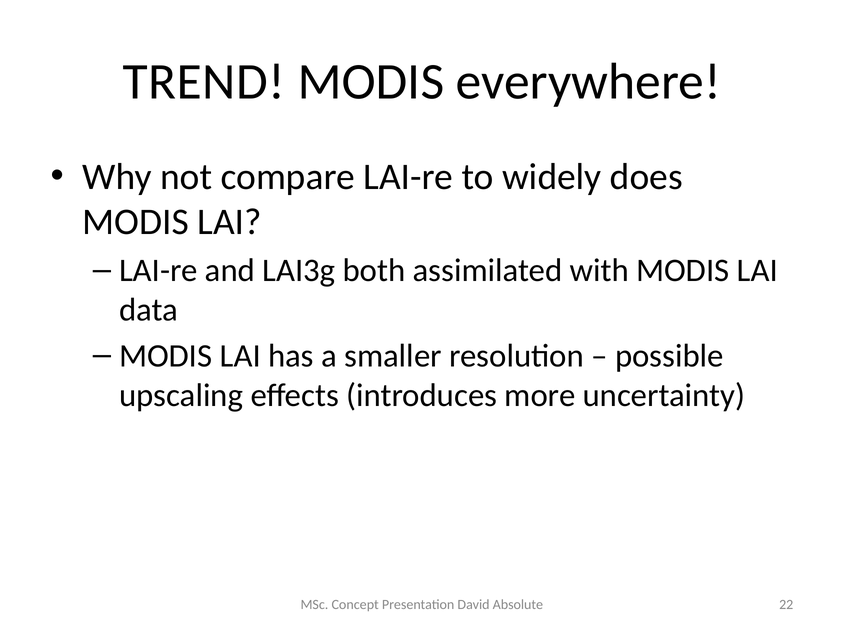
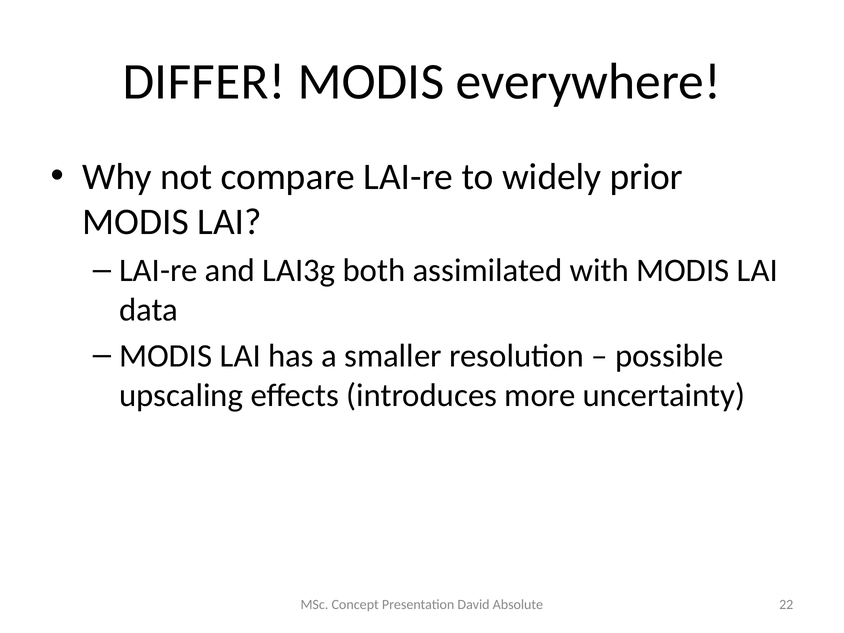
TREND: TREND -> DIFFER (204, 82)
does: does -> prior (646, 177)
